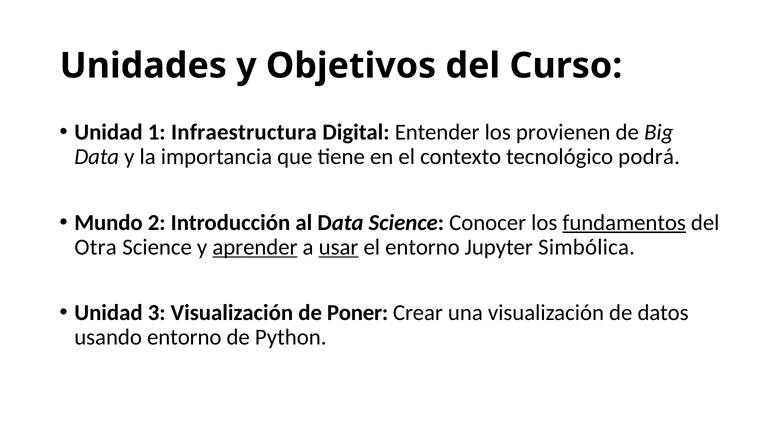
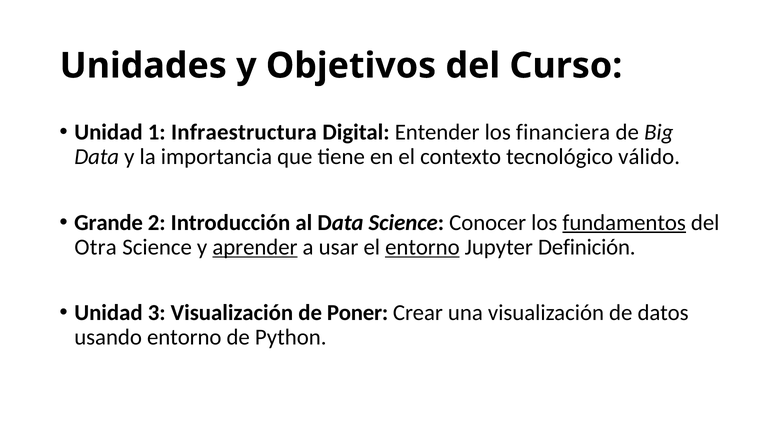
provienen: provienen -> financiera (563, 132)
podrá: podrá -> válido (649, 157)
Mundo: Mundo -> Grande (109, 222)
usar underline: present -> none (339, 247)
entorno underline: none -> present (422, 247)
Simbólica: Simbólica -> Definición (587, 247)
